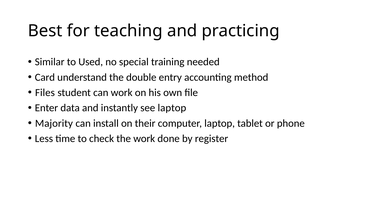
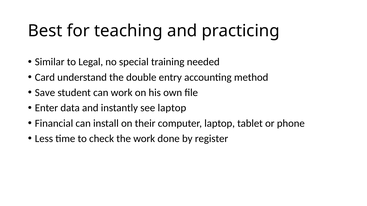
Used: Used -> Legal (91, 62)
Files: Files -> Save (45, 93)
Majority: Majority -> Financial (54, 123)
